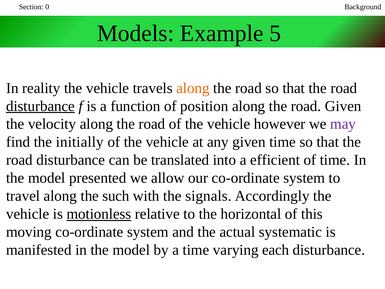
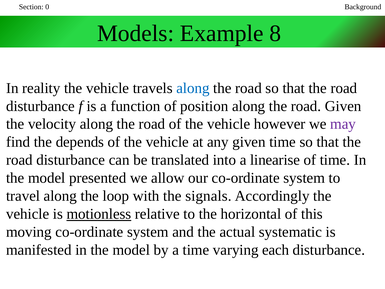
5: 5 -> 8 (275, 33)
along colour: orange -> blue (193, 88)
disturbance underline: present -> none (40, 106)
initially: initially -> depends (80, 142)
efficient: efficient -> linearise (275, 160)
such: such -> loop (116, 196)
